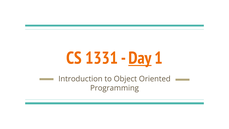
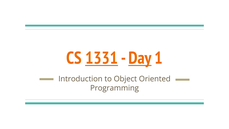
1331 underline: none -> present (102, 58)
